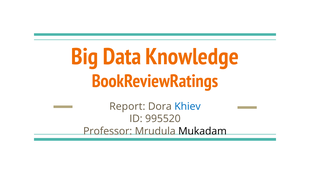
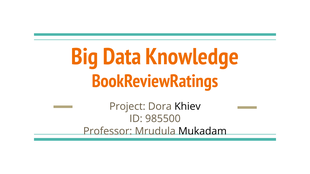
Report: Report -> Project (127, 107)
Khiev colour: blue -> black (188, 107)
995520: 995520 -> 985500 (163, 119)
